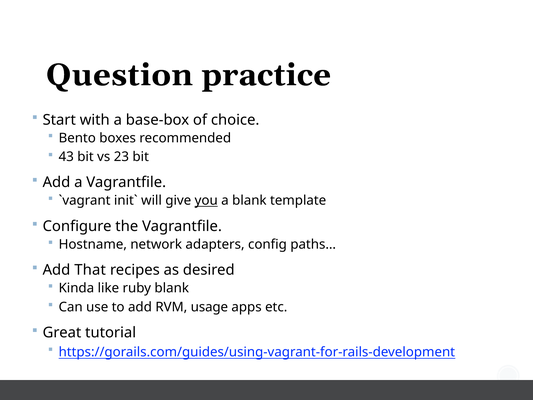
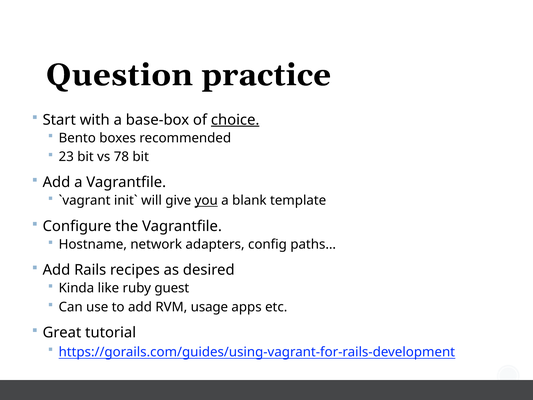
choice underline: none -> present (235, 120)
43: 43 -> 23 (66, 157)
23: 23 -> 78 (121, 157)
That: That -> Rails (90, 270)
ruby blank: blank -> guest (172, 288)
